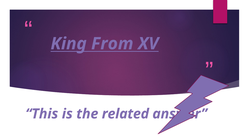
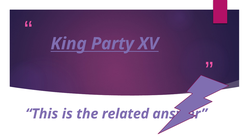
From: From -> Party (112, 44)
